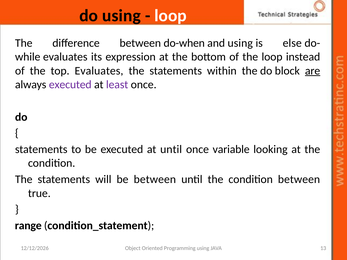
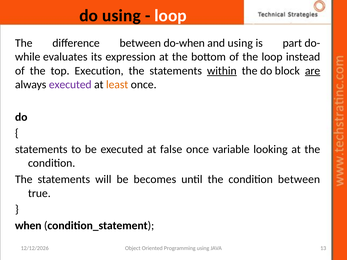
else: else -> part (292, 43)
top Evaluates: Evaluates -> Execution (99, 71)
within underline: none -> present (222, 71)
least colour: purple -> orange (117, 85)
at until: until -> false (171, 149)
be between: between -> becomes (155, 180)
range: range -> when (28, 226)
